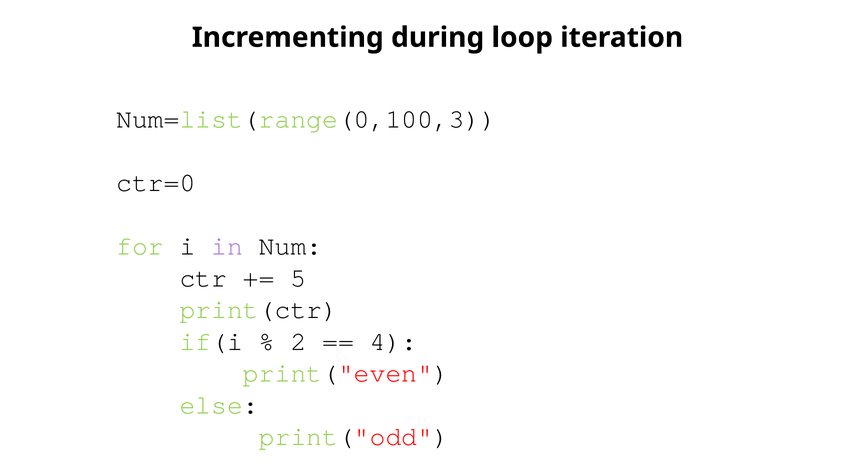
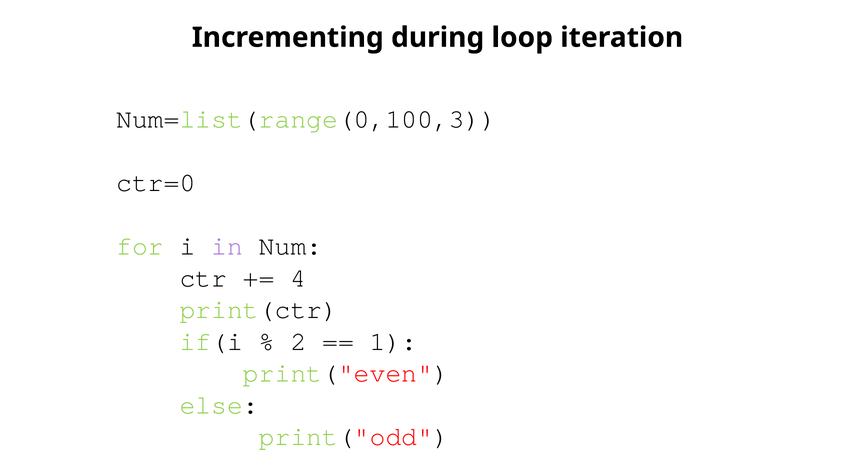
5: 5 -> 4 (298, 278)
4: 4 -> 1 (393, 341)
